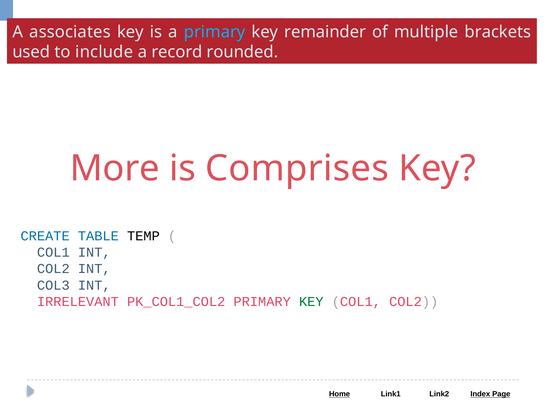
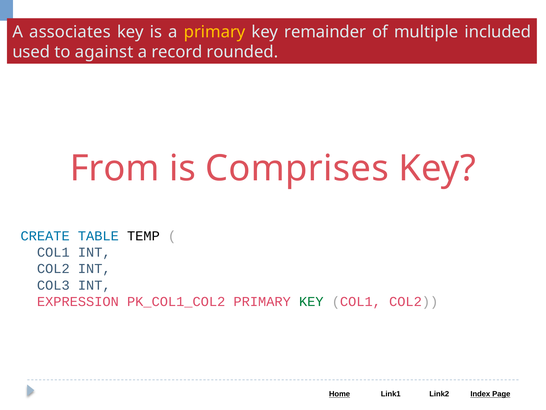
primary colour: light blue -> yellow (215, 32)
brackets: brackets -> included (498, 32)
include: include -> against (104, 52)
More: More -> From (115, 168)
IRRELEVANT: IRRELEVANT -> EXPRESSION (78, 301)
